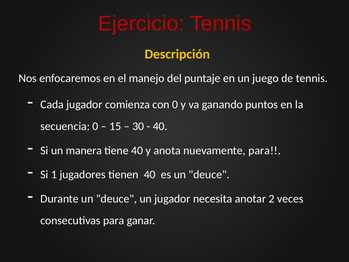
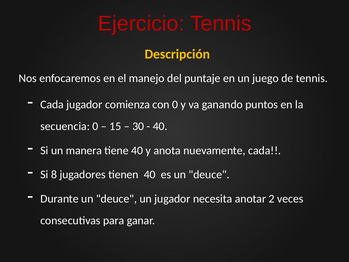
nuevamente para: para -> cada (265, 150)
1: 1 -> 8 (54, 174)
